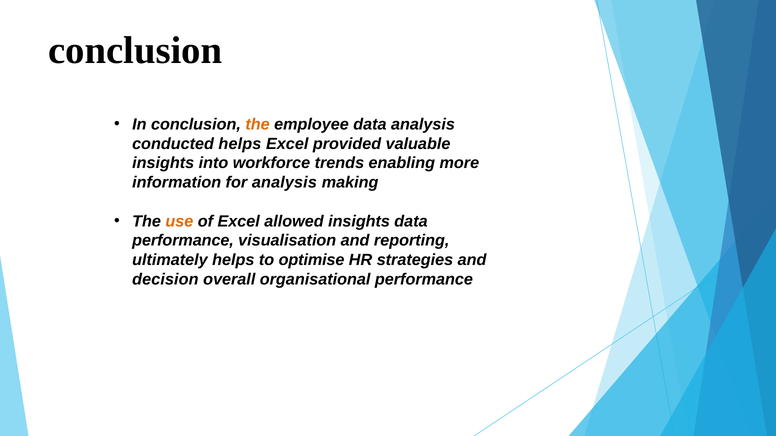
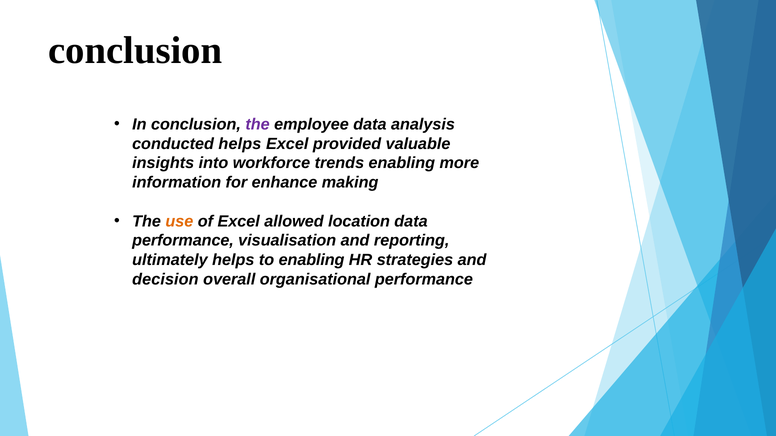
the colour: orange -> purple (258, 124)
for analysis: analysis -> enhance (284, 183)
allowed insights: insights -> location (359, 222)
to optimise: optimise -> enabling (312, 260)
